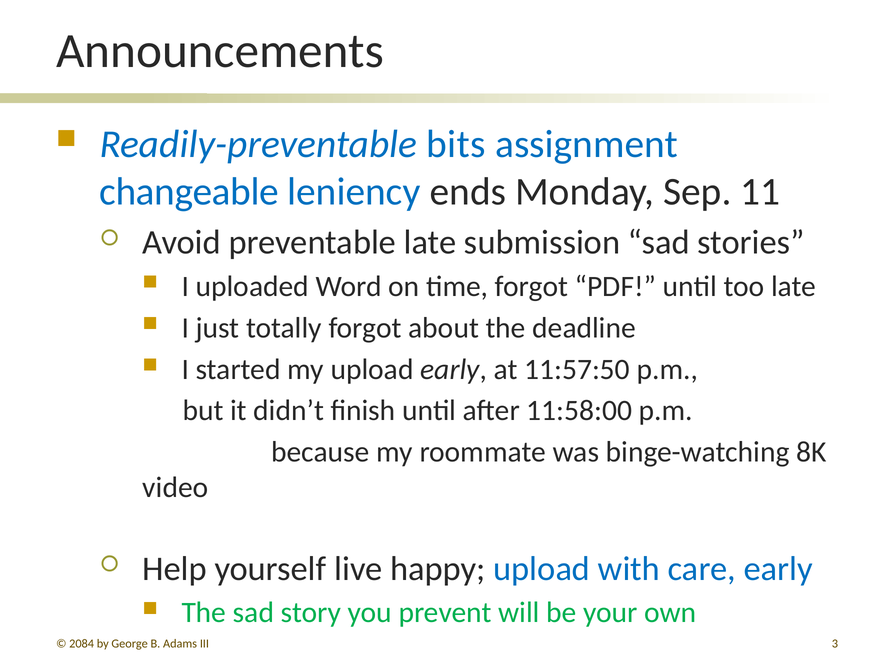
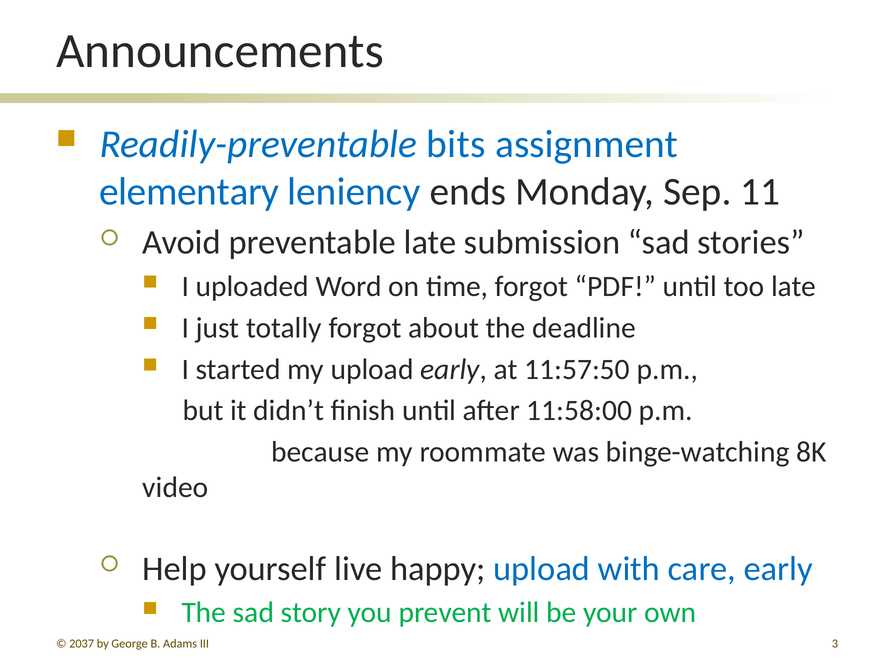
changeable: changeable -> elementary (189, 192)
2084: 2084 -> 2037 (82, 644)
